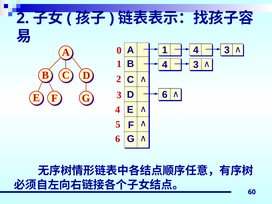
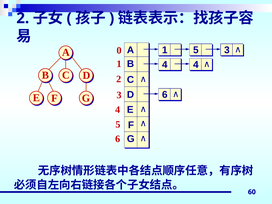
1 4: 4 -> 5 (196, 50)
3: 3 -> 4 (196, 65)
